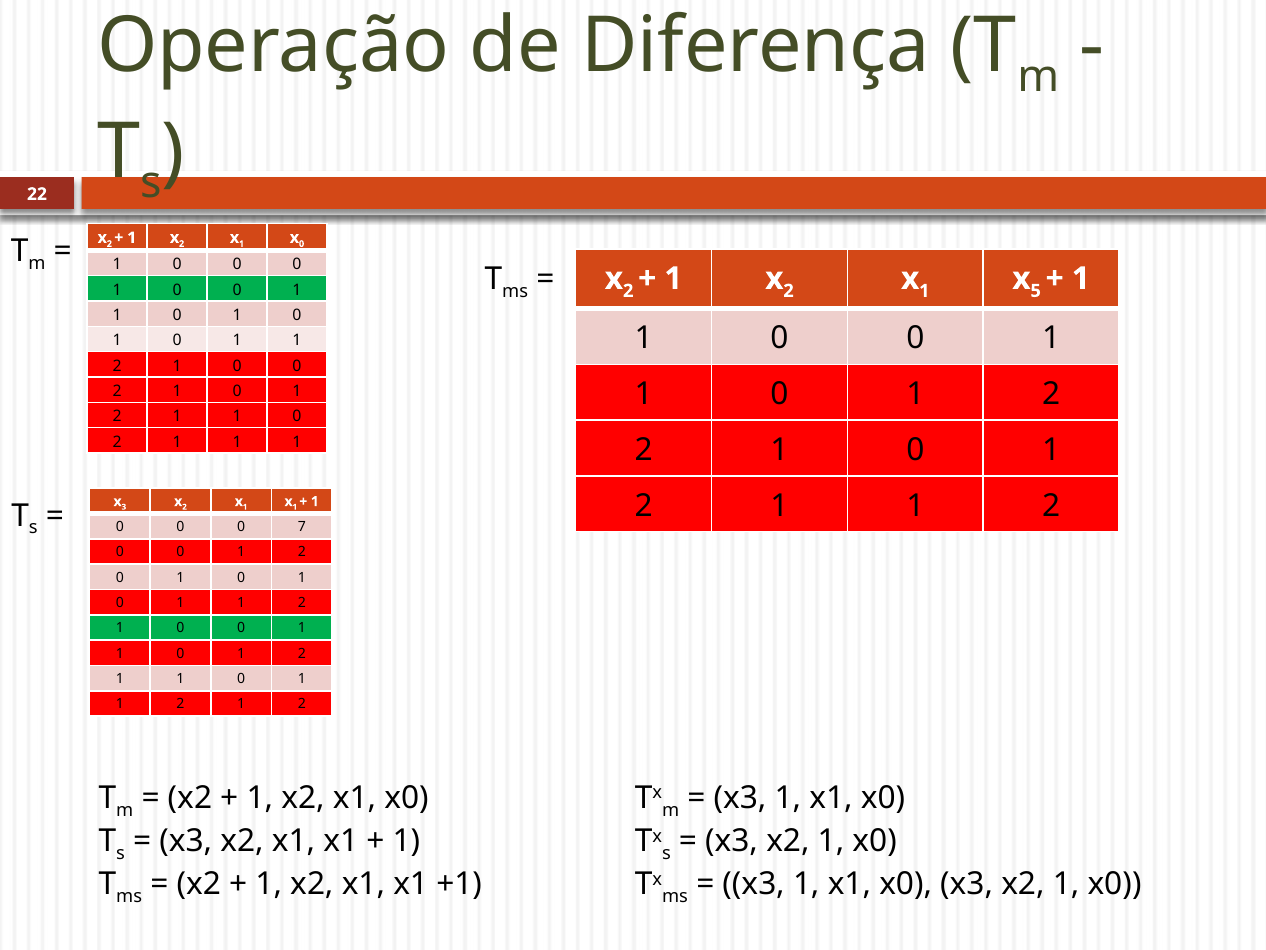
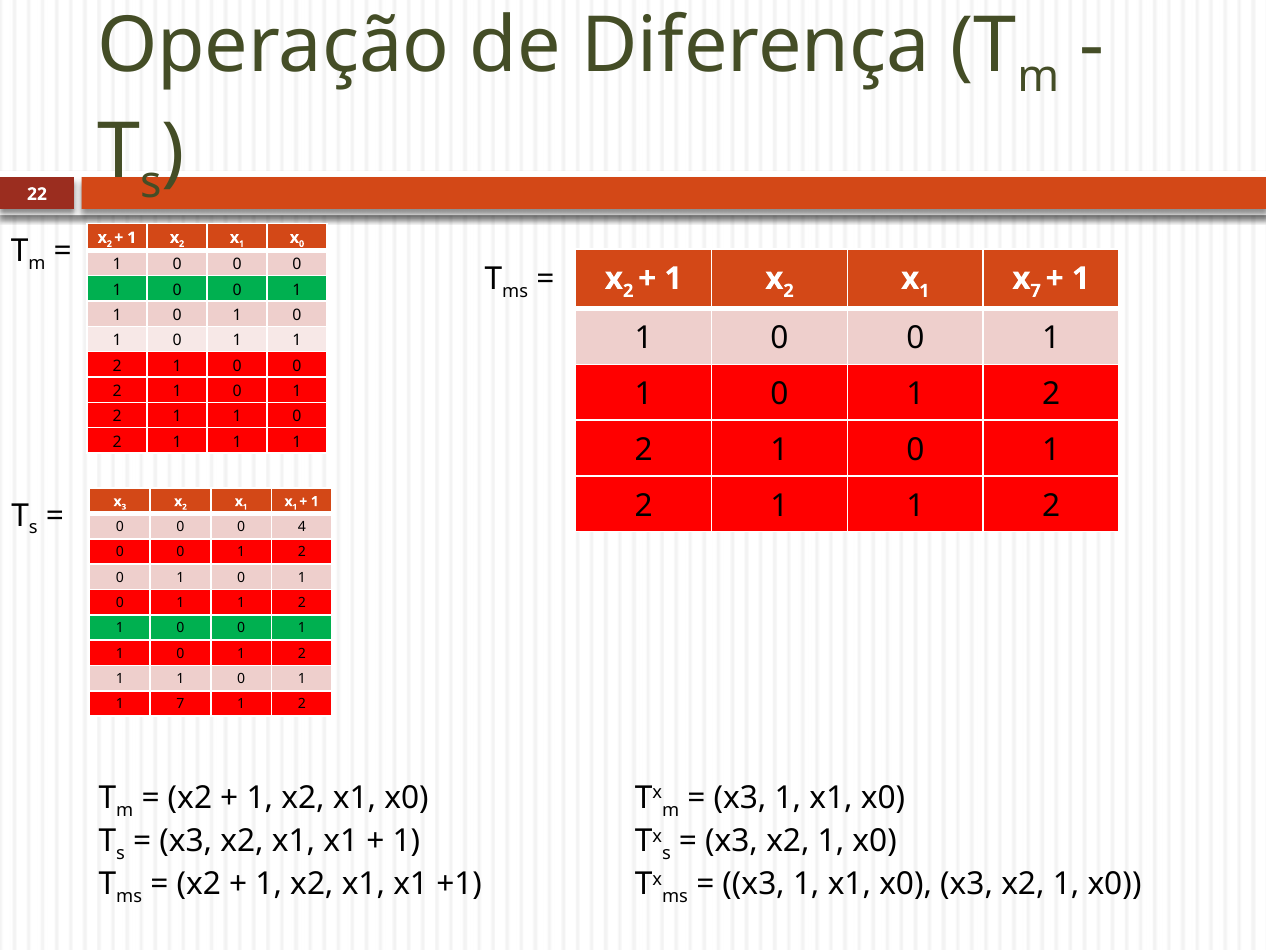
5: 5 -> 7 (1036, 291)
7: 7 -> 4 (302, 526)
2: 2 -> 7 (180, 704)
